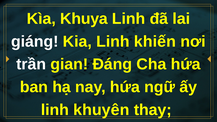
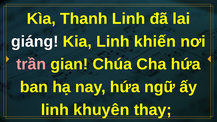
Khuya: Khuya -> Thanh (84, 19)
trần colour: white -> pink (31, 64)
Đáng: Đáng -> Chúa (112, 64)
